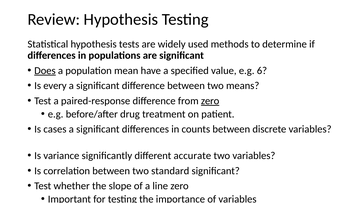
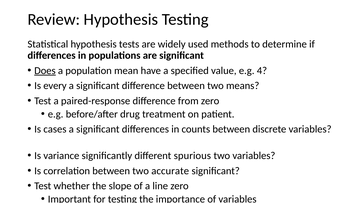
6: 6 -> 4 (262, 71)
zero underline: present -> none (210, 101)
accurate: accurate -> spurious (192, 156)
standard: standard -> accurate (170, 171)
